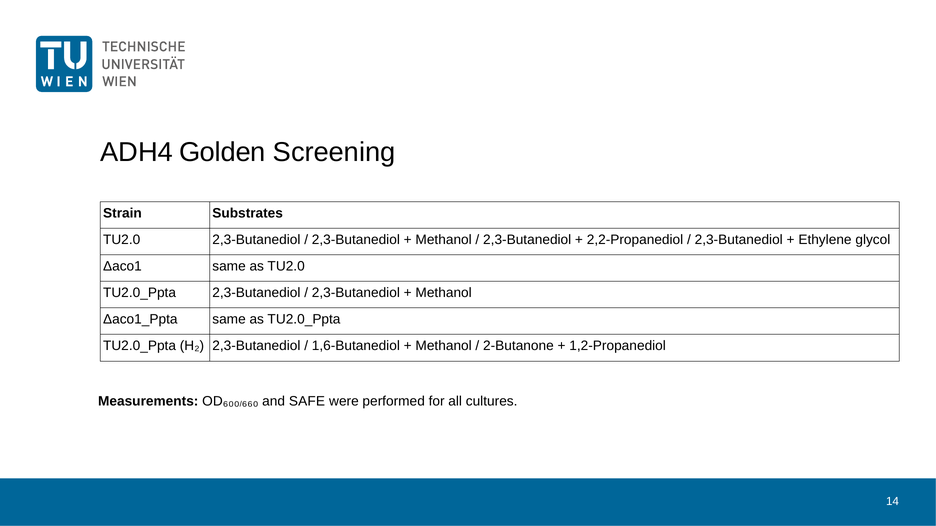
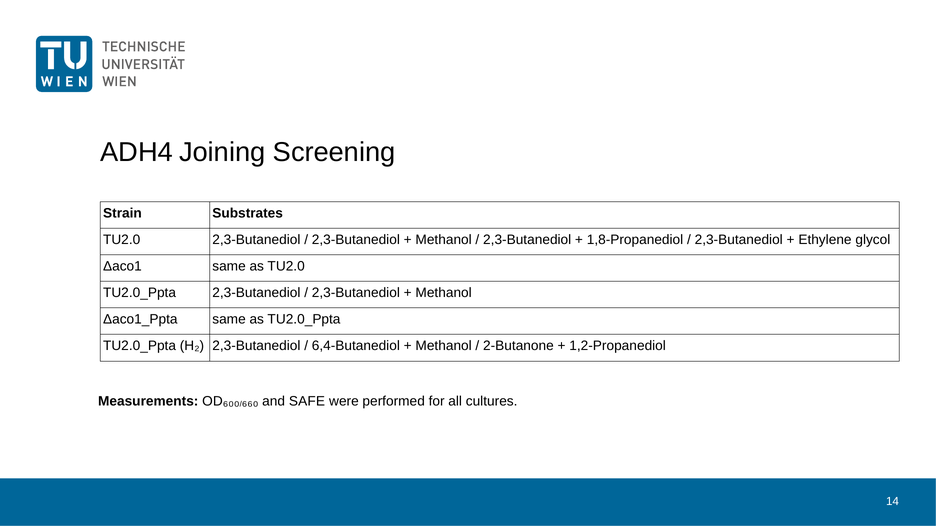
Golden: Golden -> Joining (222, 153)
2,2-Propanediol: 2,2-Propanediol -> 1,8-Propanediol (635, 240)
1,6-Butanediol: 1,6-Butanediol -> 6,4-Butanediol (356, 346)
